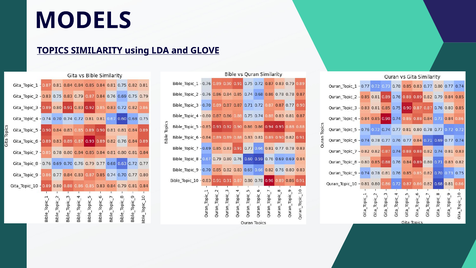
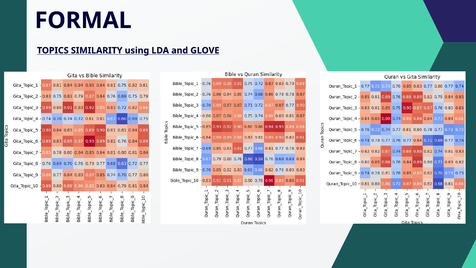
MODELS: MODELS -> FORMAL (83, 20)
